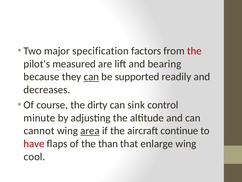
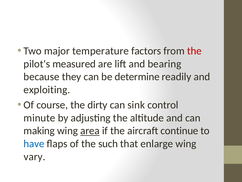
specification: specification -> temperature (101, 51)
can underline: present -> none (91, 77)
supported: supported -> determine (137, 77)
decreases: decreases -> exploiting (47, 90)
cannot: cannot -> making (39, 130)
have colour: red -> blue (34, 143)
than: than -> such (108, 143)
cool: cool -> vary (35, 156)
